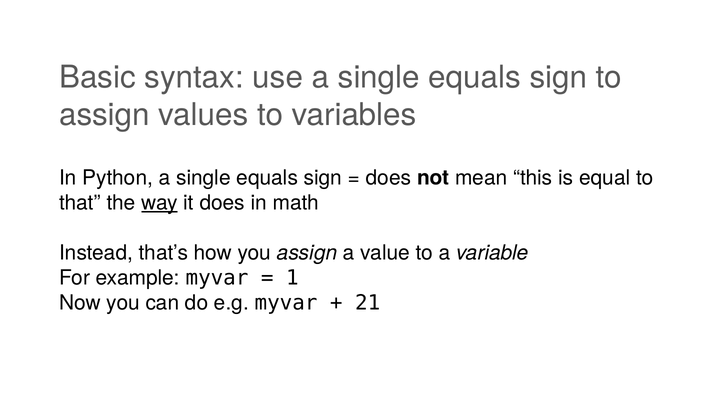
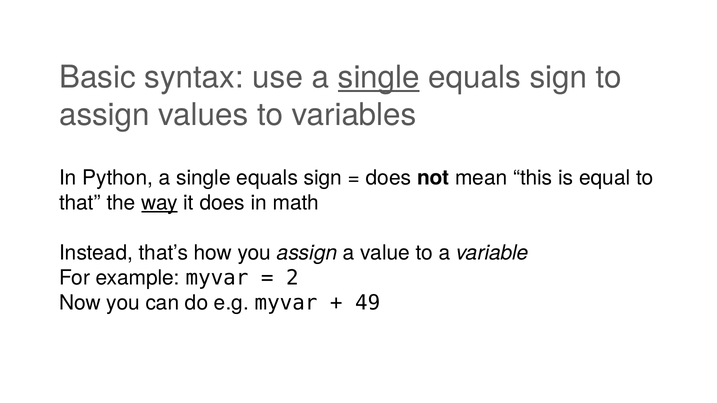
single underline: none -> present (379, 77)
1: 1 -> 2 (292, 278)
21: 21 -> 49 (368, 303)
